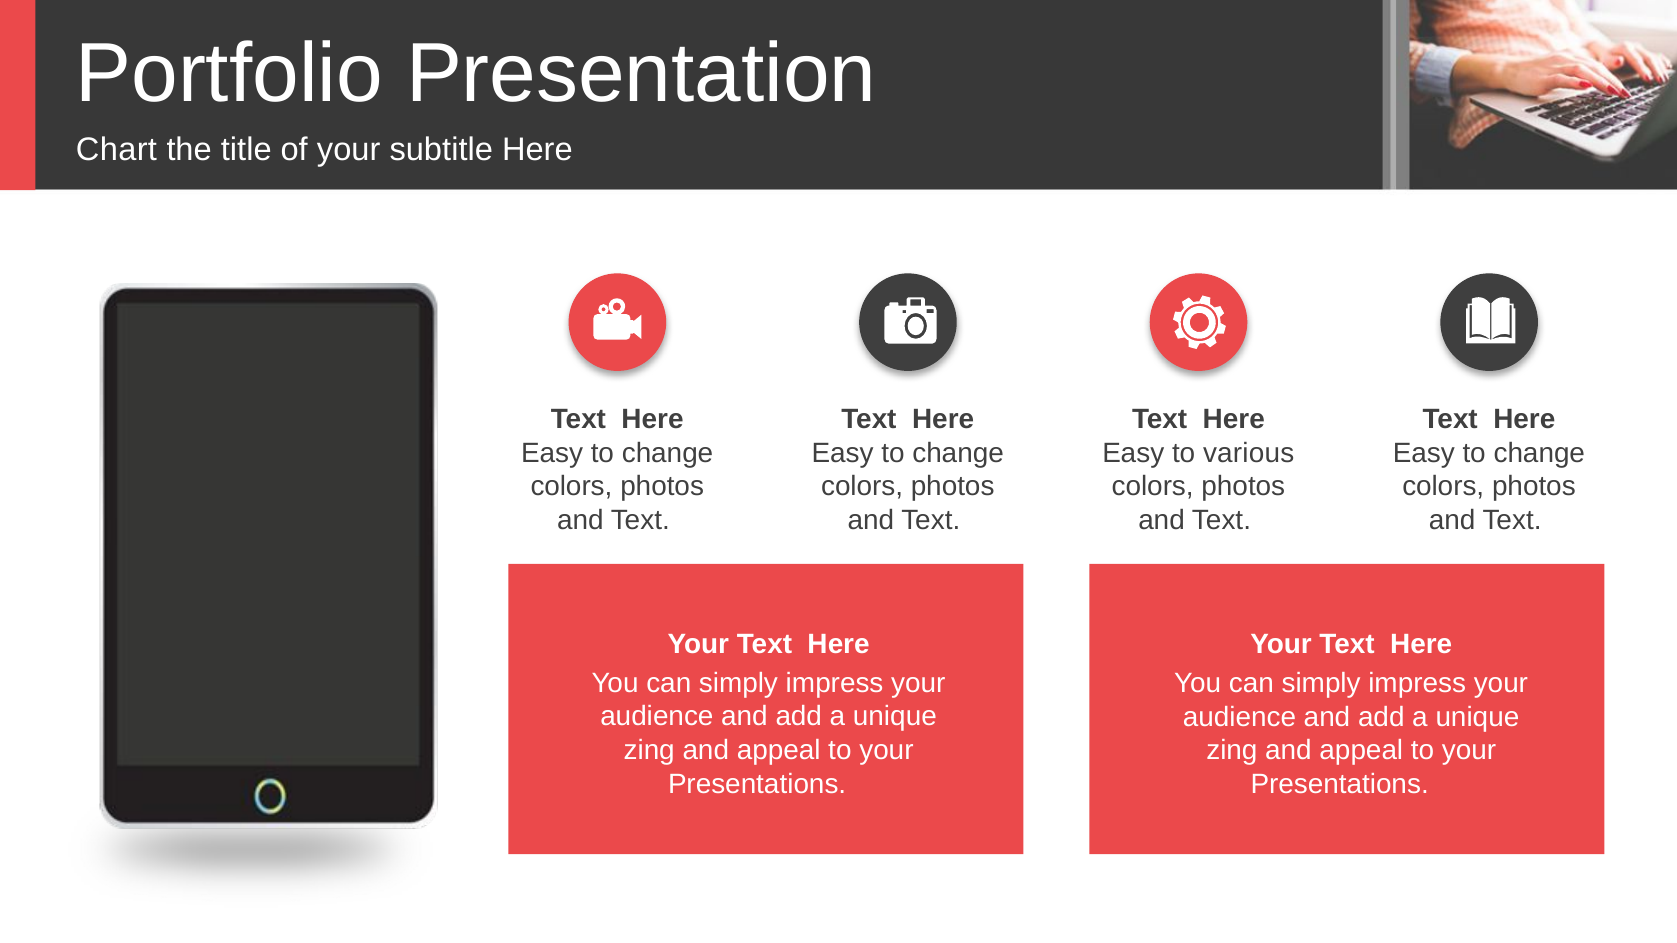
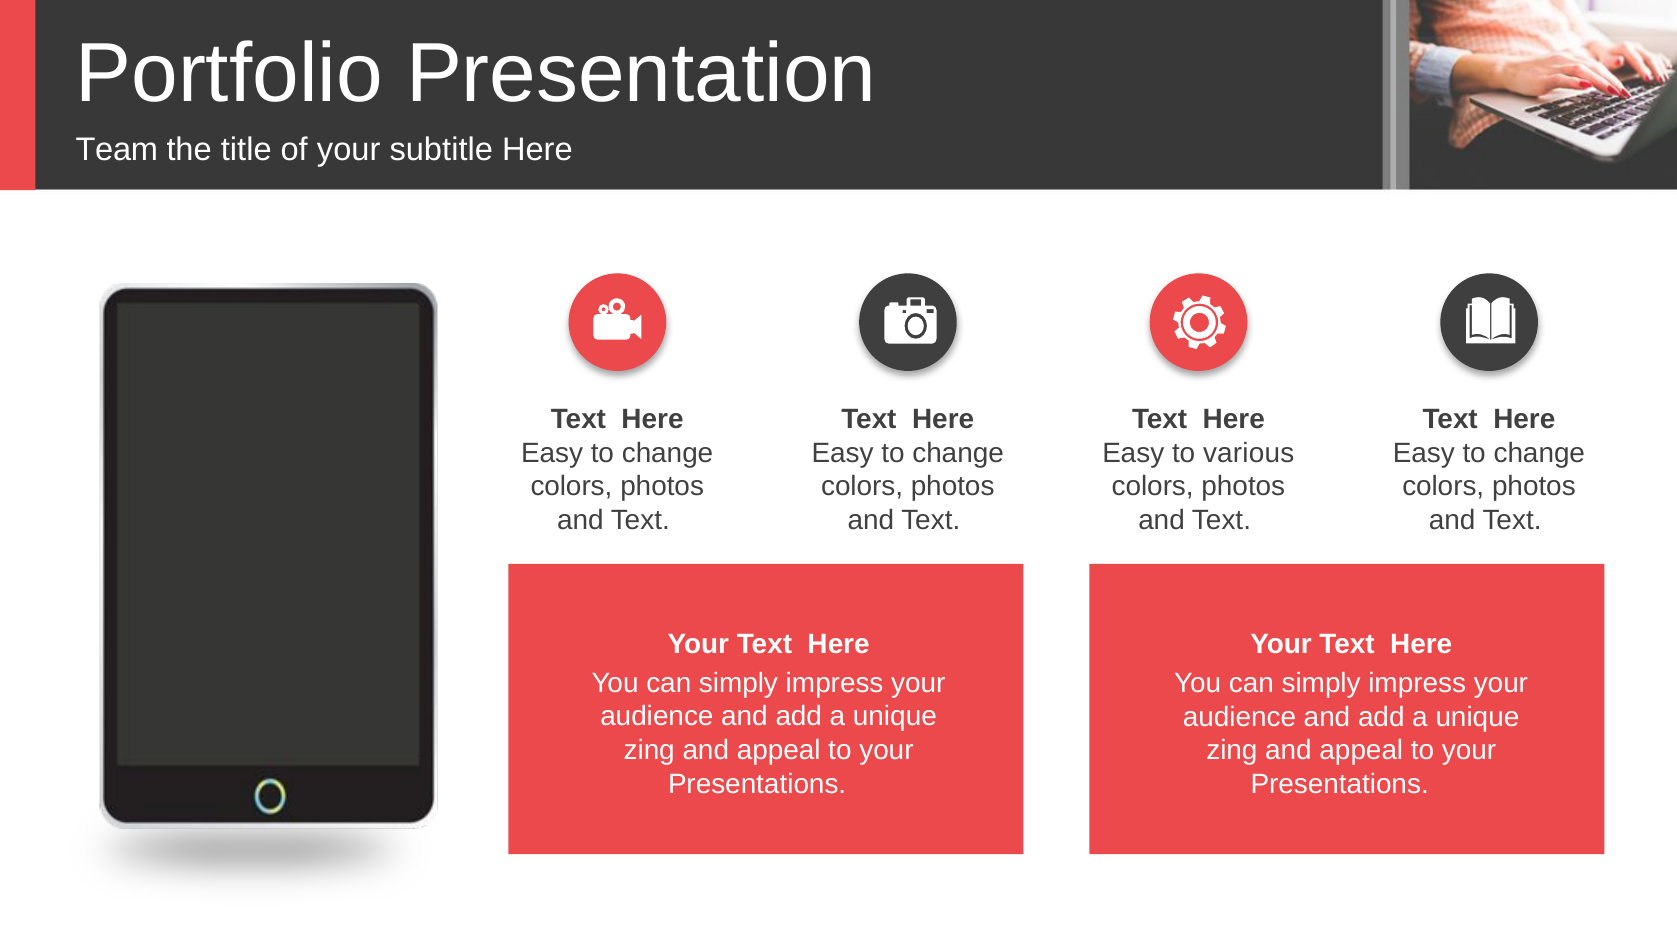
Chart: Chart -> Team (117, 150)
